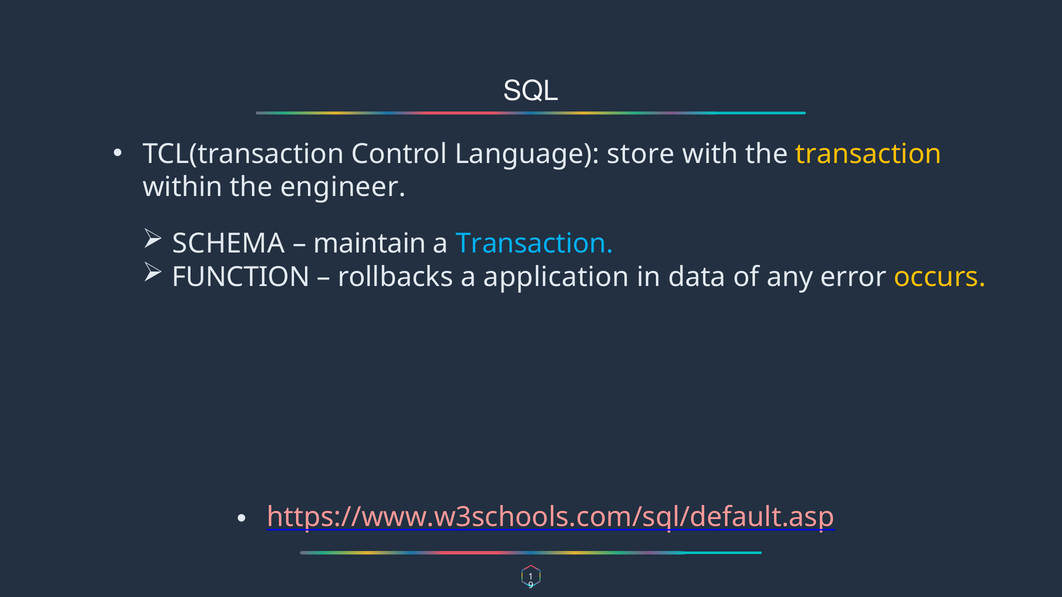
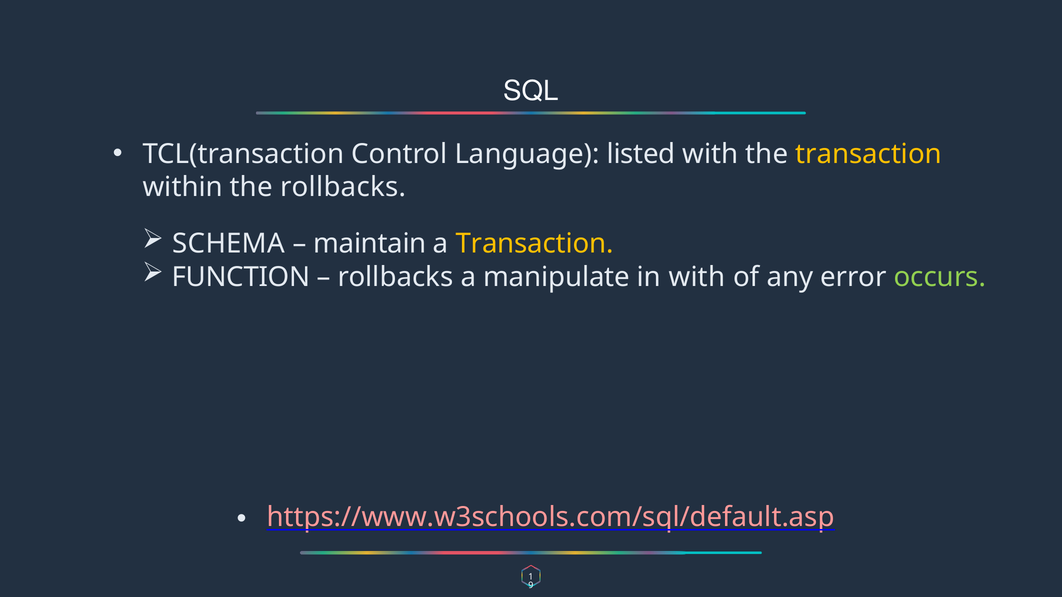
store: store -> listed (641, 154)
the engineer: engineer -> rollbacks (343, 187)
Transaction colour: light blue -> yellow (535, 244)
application: application -> manipulate (557, 277)
in data: data -> with (697, 277)
occurs colour: yellow -> light green (940, 277)
